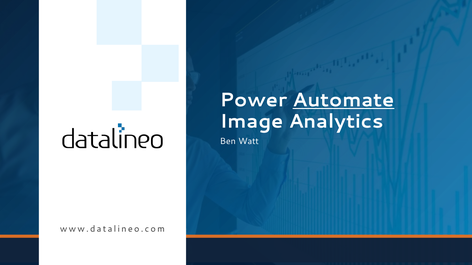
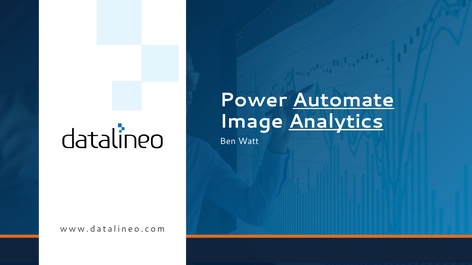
Analytics underline: none -> present (336, 121)
